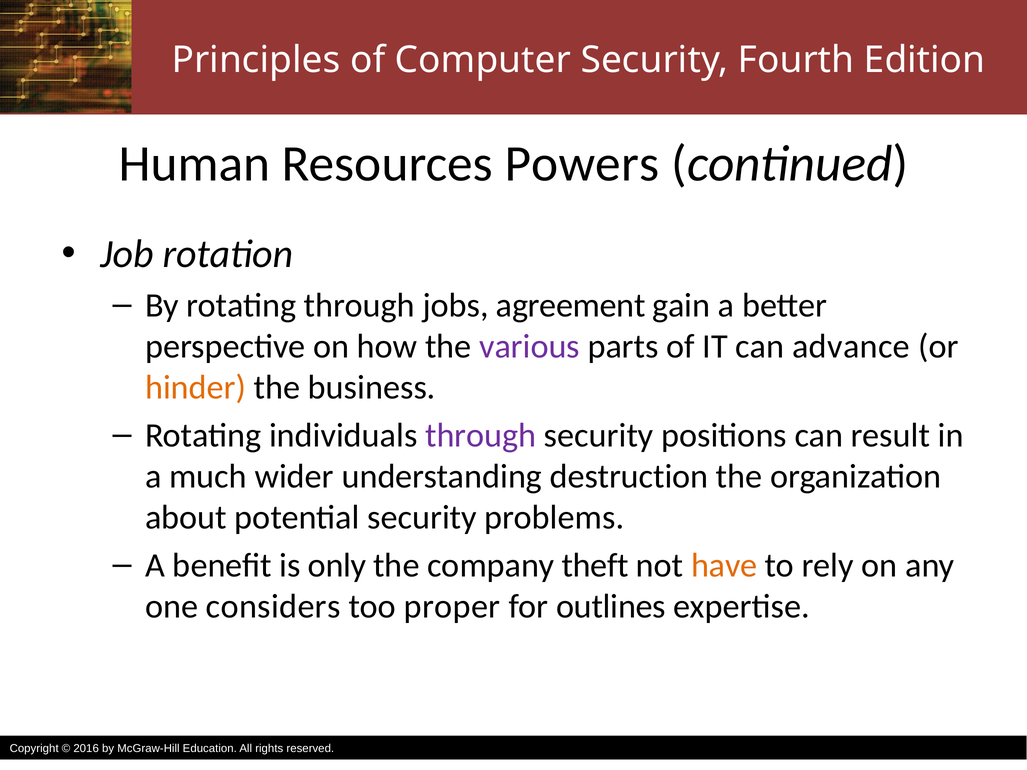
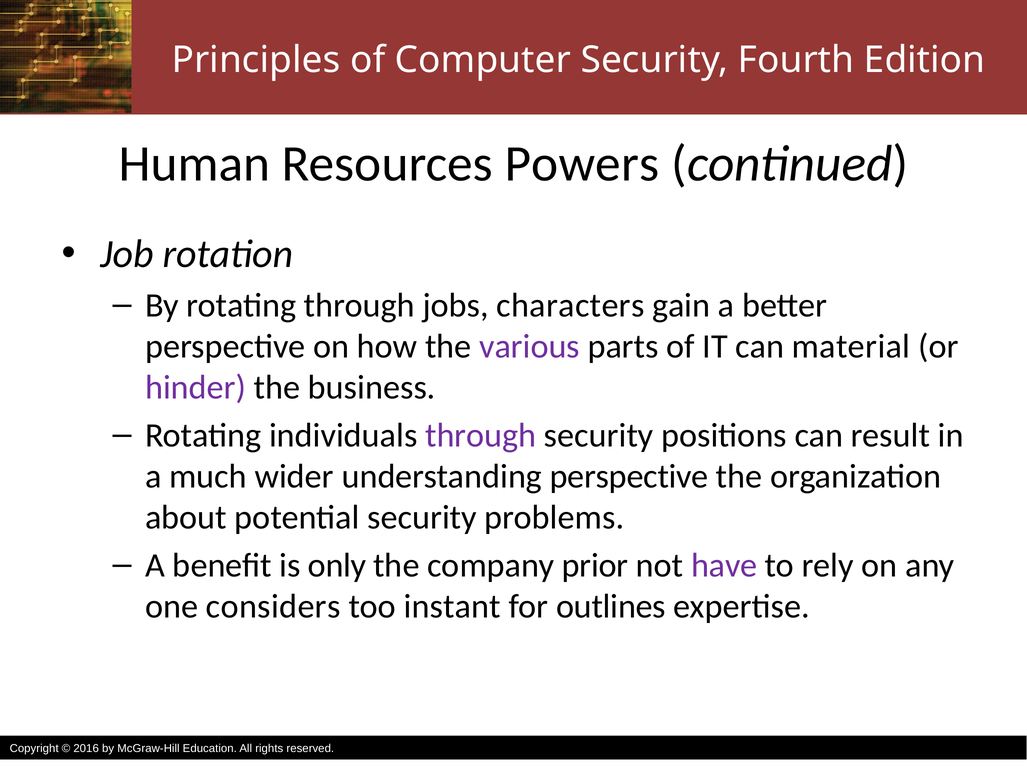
agreement: agreement -> characters (570, 305)
advance: advance -> material (851, 346)
hinder colour: orange -> purple (196, 388)
understanding destruction: destruction -> perspective (629, 477)
theft: theft -> prior (595, 566)
have colour: orange -> purple (724, 566)
proper: proper -> instant (452, 607)
